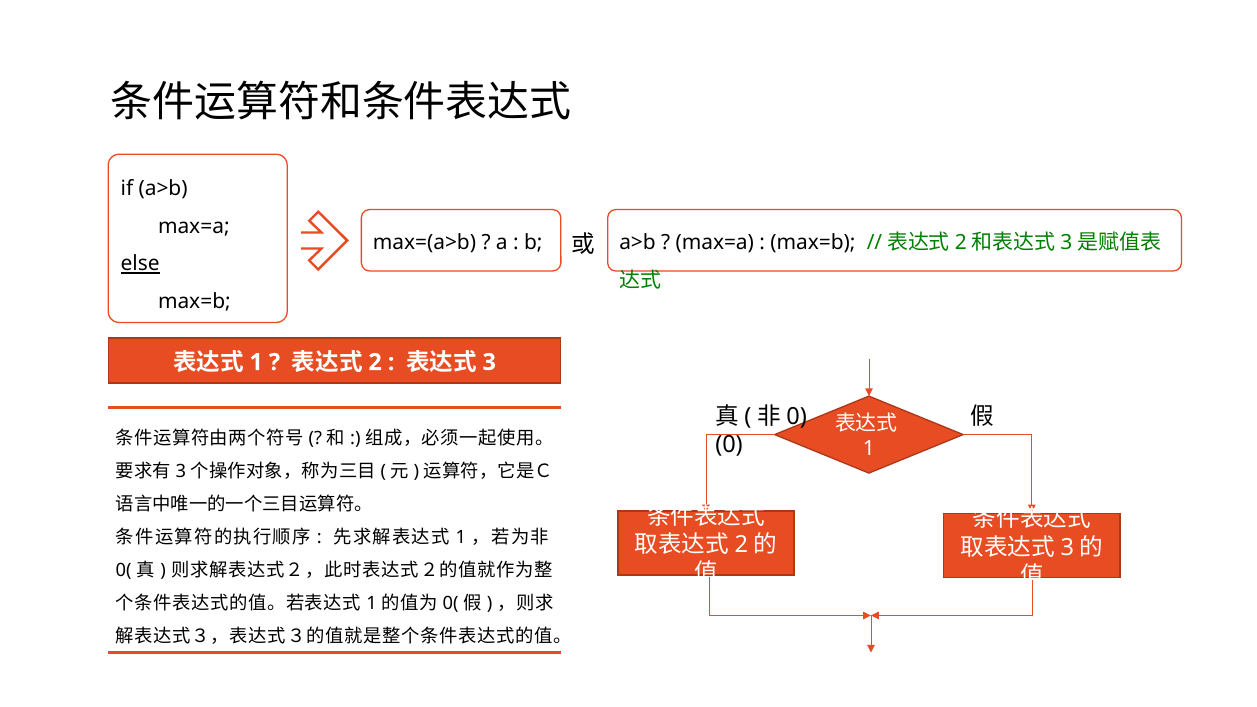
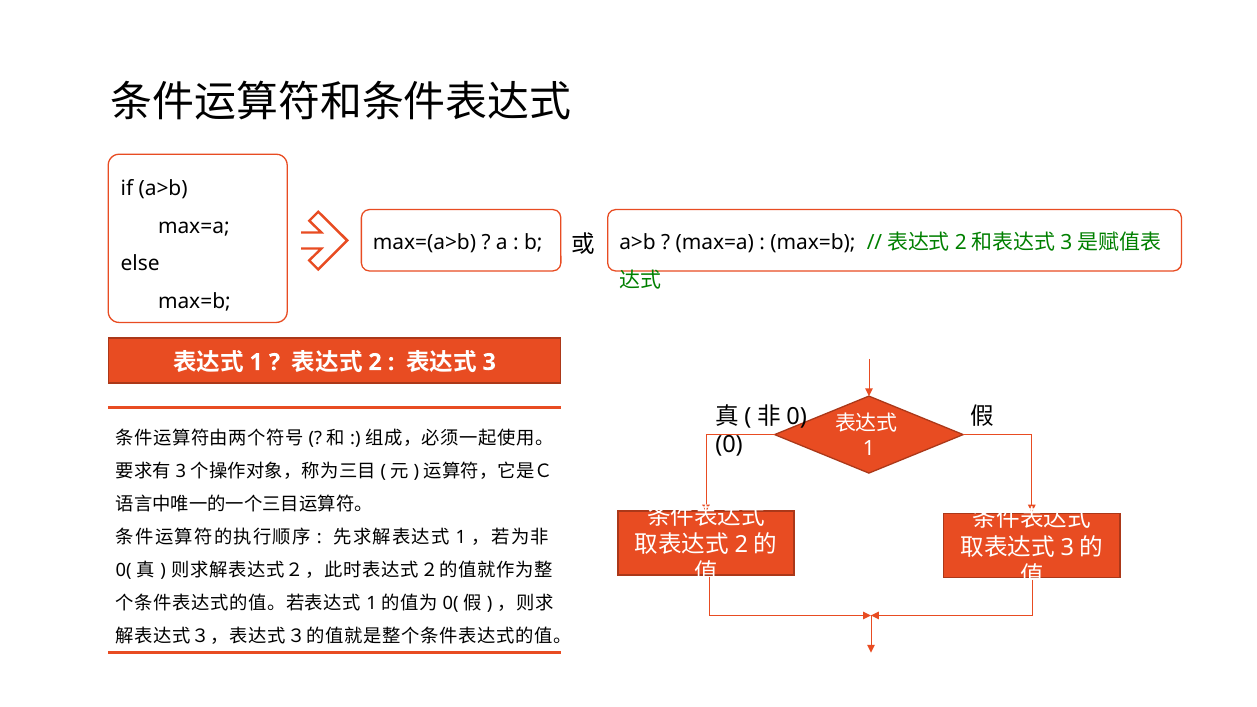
else underline: present -> none (140, 264)
